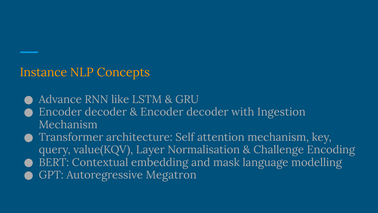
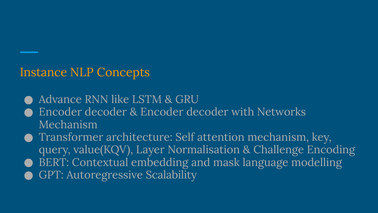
Ingestion: Ingestion -> Networks (281, 112)
Megatron: Megatron -> Scalability (171, 175)
